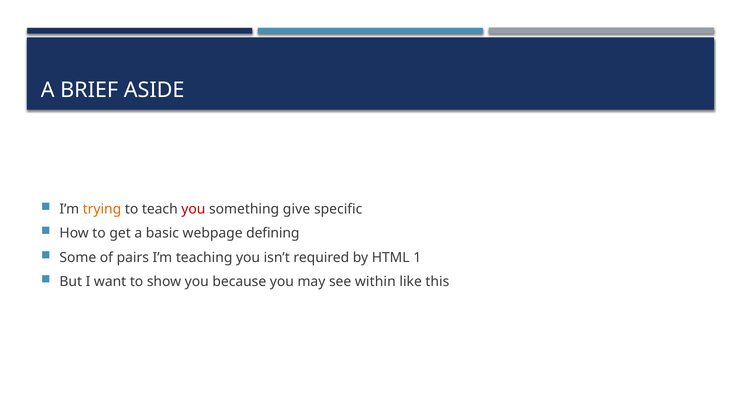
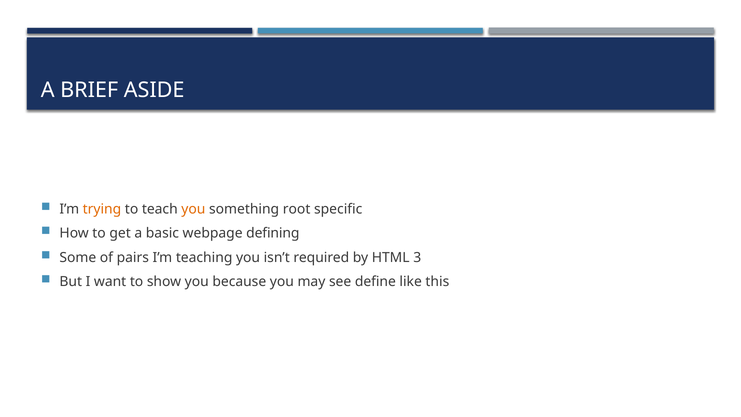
you colour: red -> orange (193, 209)
give: give -> root (297, 209)
1: 1 -> 3 (417, 257)
within: within -> define (375, 281)
